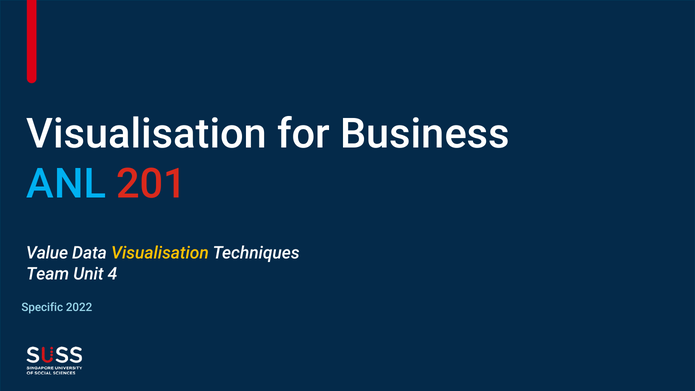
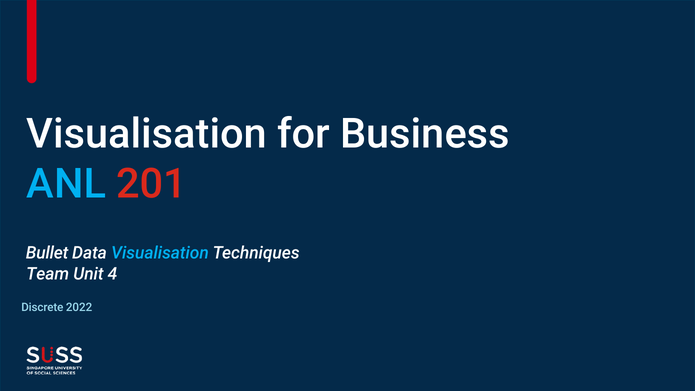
Value: Value -> Bullet (47, 253)
Visualisation colour: yellow -> light blue (160, 253)
Specific: Specific -> Discrete (42, 307)
